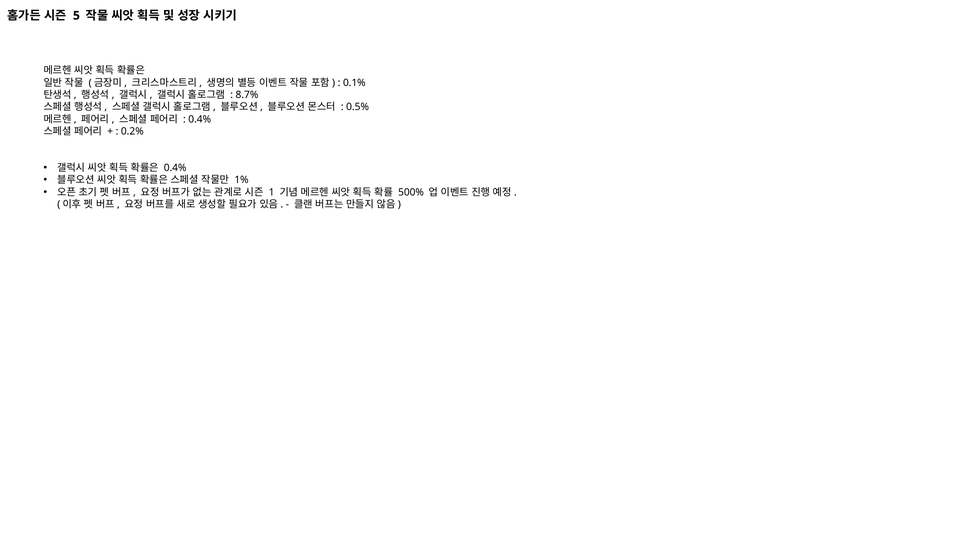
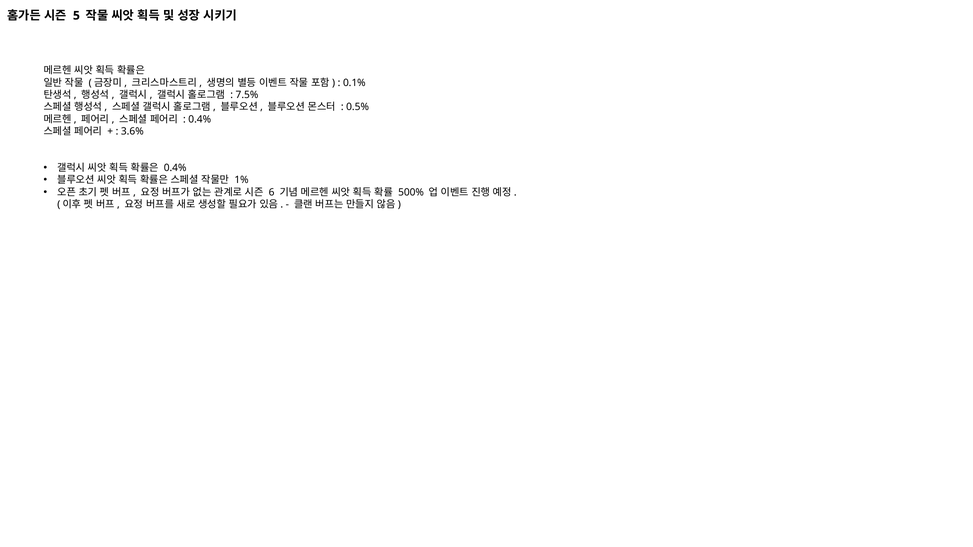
8.7%: 8.7% -> 7.5% (247, 95)
0.2%: 0.2% -> 3.6% (132, 131)
1: 1 -> 6 (272, 192)
